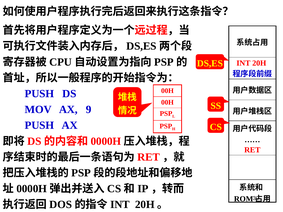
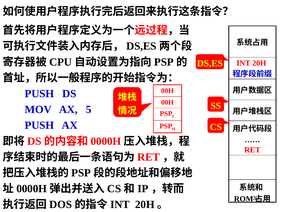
9: 9 -> 5 (89, 110)
